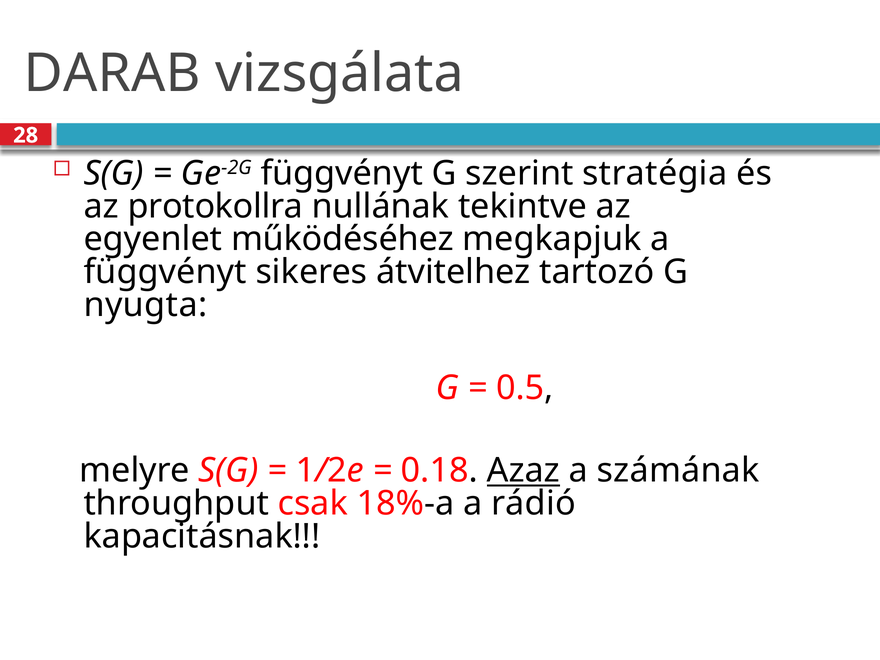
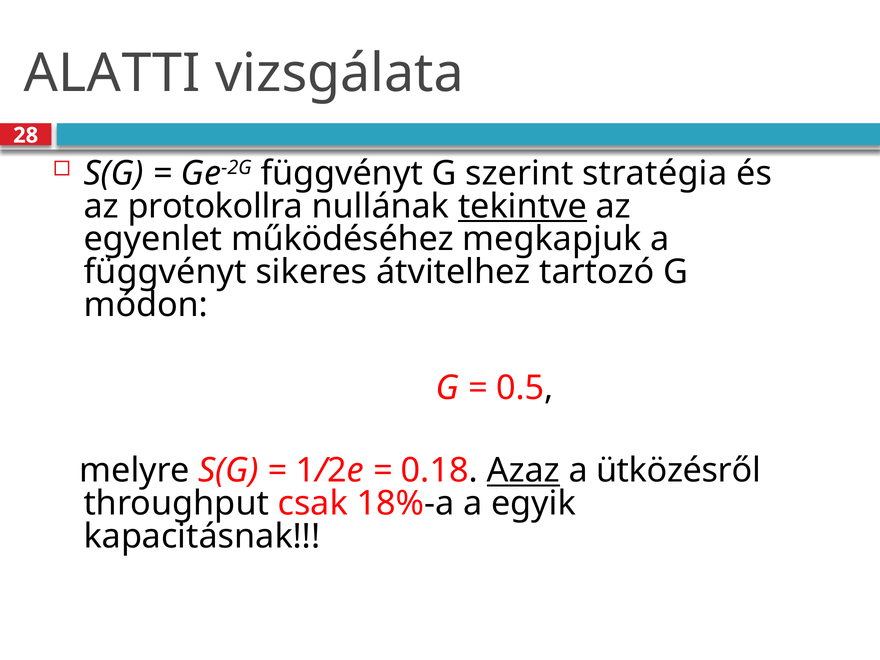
DARAB: DARAB -> ALATTI (112, 73)
tekintve underline: none -> present (522, 206)
nyugta: nyugta -> módon (146, 305)
számának: számának -> ütközésről (678, 471)
rádió: rádió -> egyik (534, 504)
